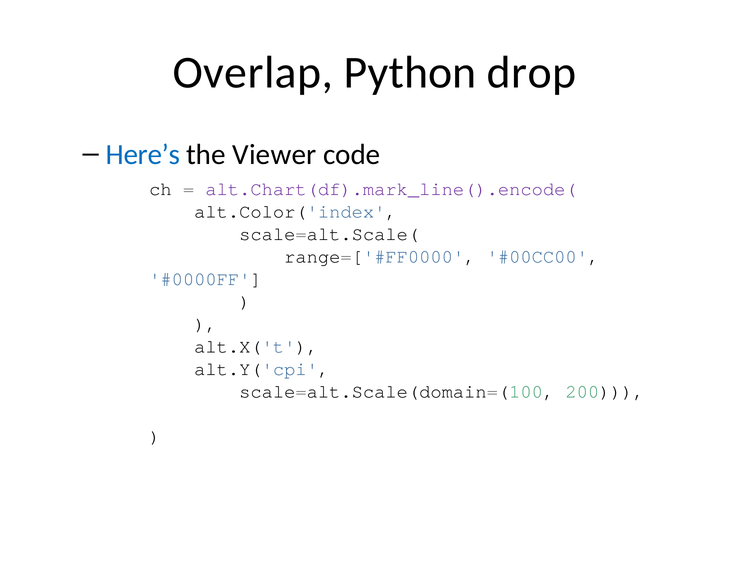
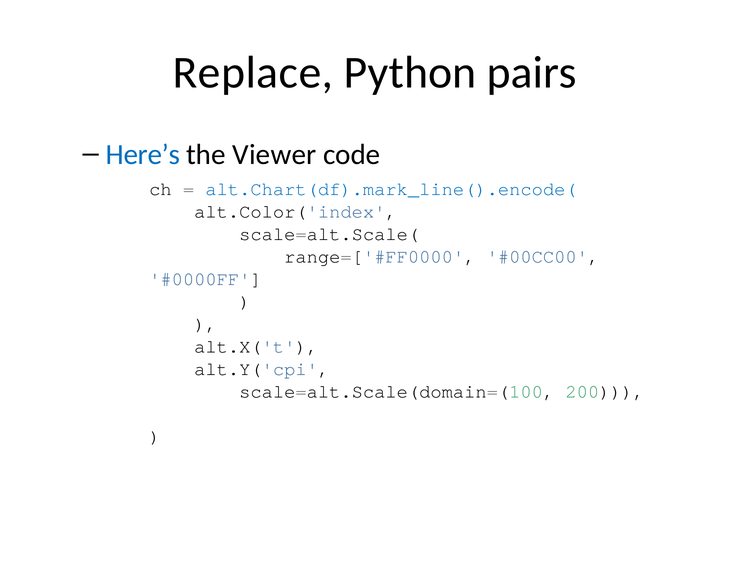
Overlap: Overlap -> Replace (253, 73)
drop: drop -> pairs (532, 73)
alt.Chart(df).mark_line().encode( colour: purple -> blue (391, 189)
